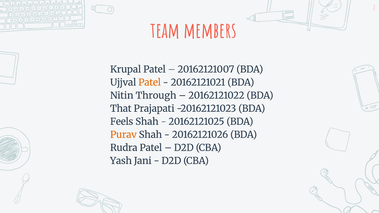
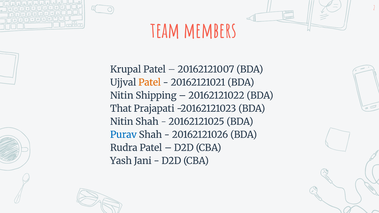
Through: Through -> Shipping (156, 96)
Feels: Feels -> Nitin (122, 122)
Purav colour: orange -> blue (123, 135)
